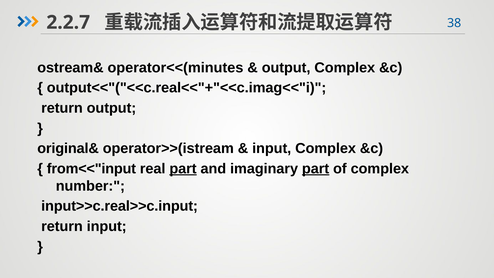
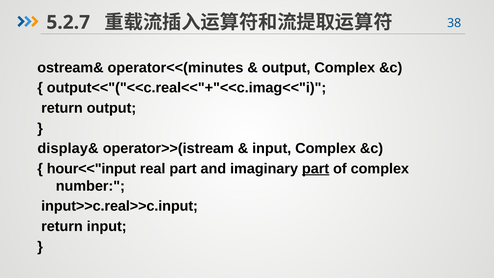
2.2.7: 2.2.7 -> 5.2.7 (68, 22)
original&: original& -> display& (68, 148)
from<<"input: from<<"input -> hour<<"input (91, 169)
part underline: present -> none (183, 169)
